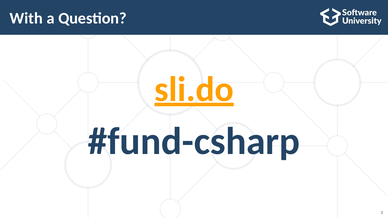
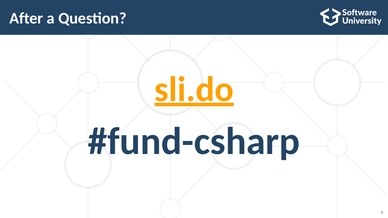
With: With -> After (26, 18)
